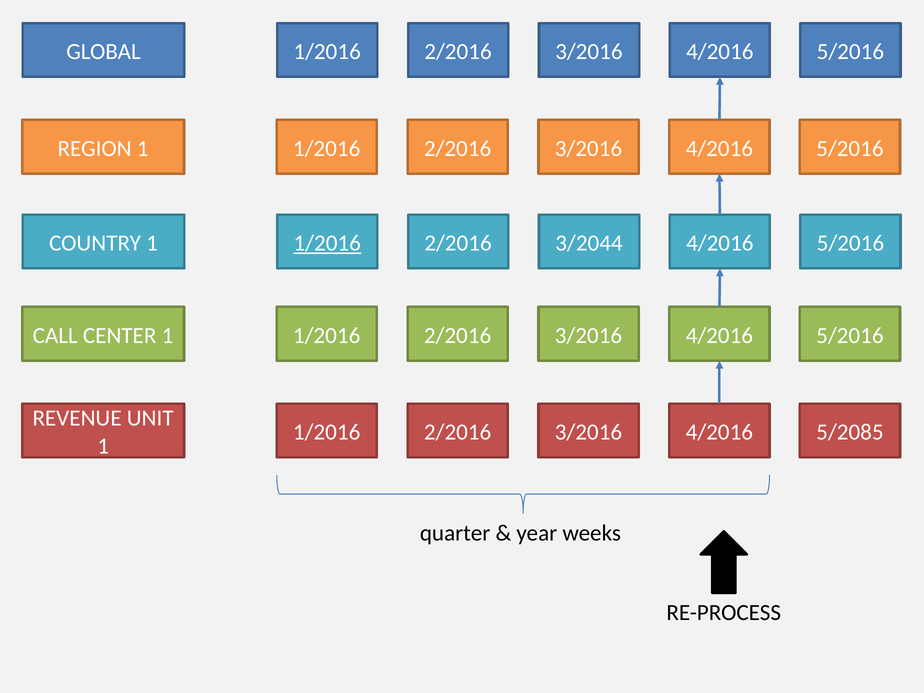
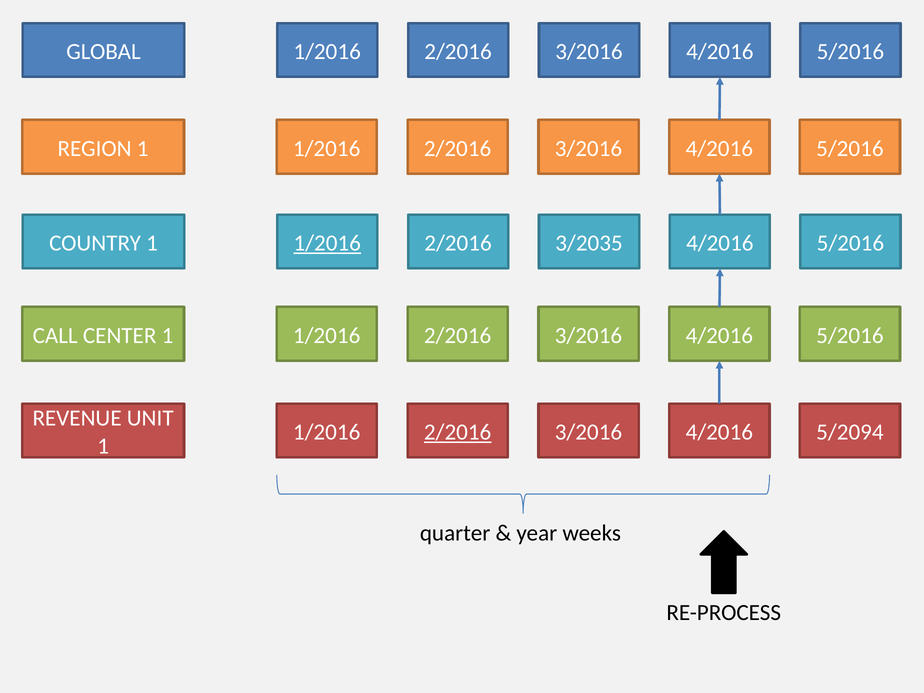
3/2044: 3/2044 -> 3/2035 (589, 243)
2/2016 underline: none -> present (458, 432)
5/2085: 5/2085 -> 5/2094 (850, 432)
